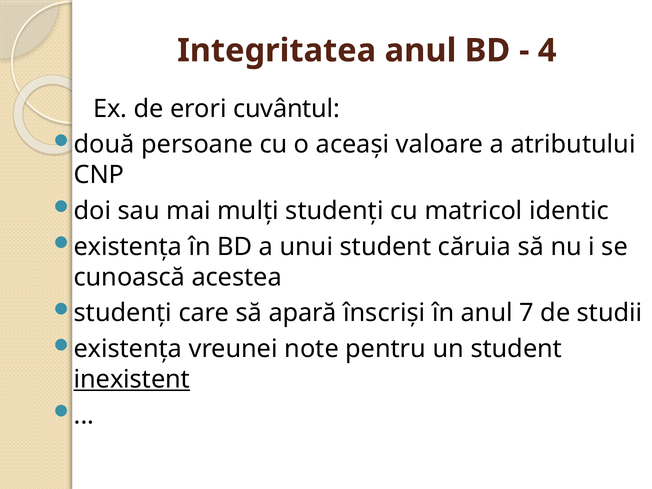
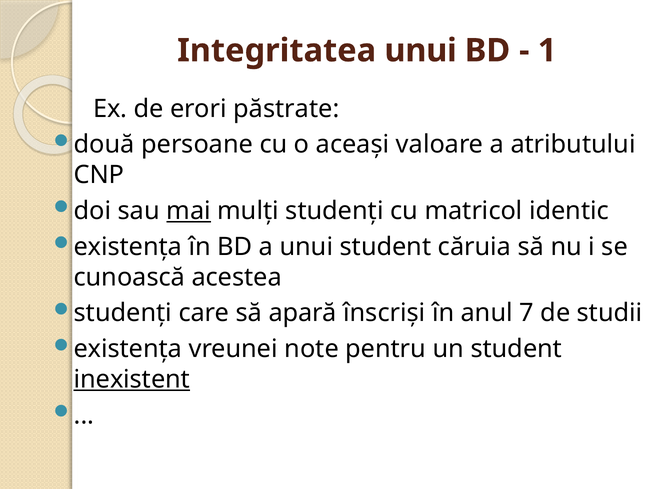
Integritatea anul: anul -> unui (421, 51)
4: 4 -> 1 (547, 51)
cuvântul: cuvântul -> păstrate (286, 109)
mai underline: none -> present (189, 211)
